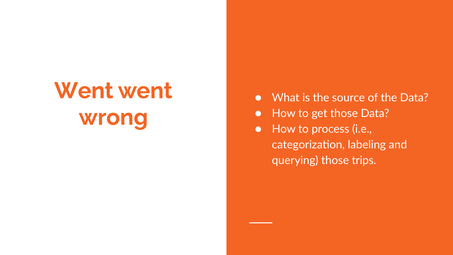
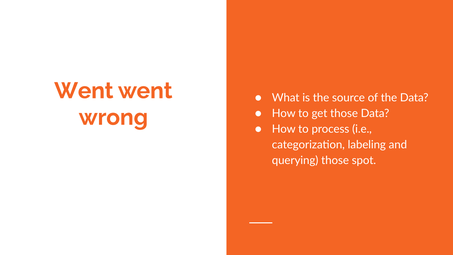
trips: trips -> spot (364, 160)
